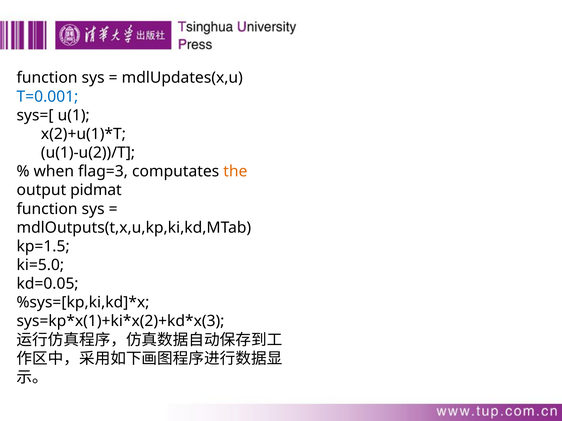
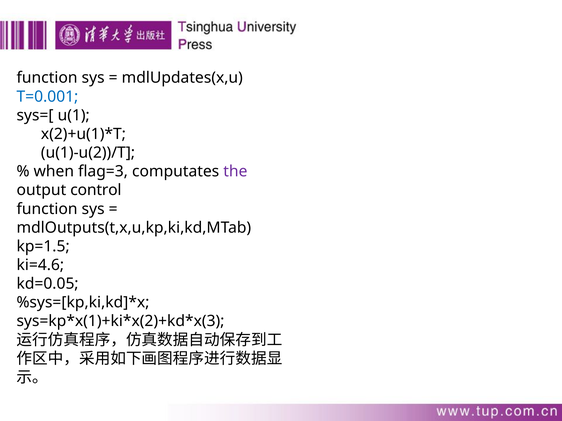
the colour: orange -> purple (235, 172)
pidmat: pidmat -> control (96, 190)
ki=5.0: ki=5.0 -> ki=4.6 (40, 265)
